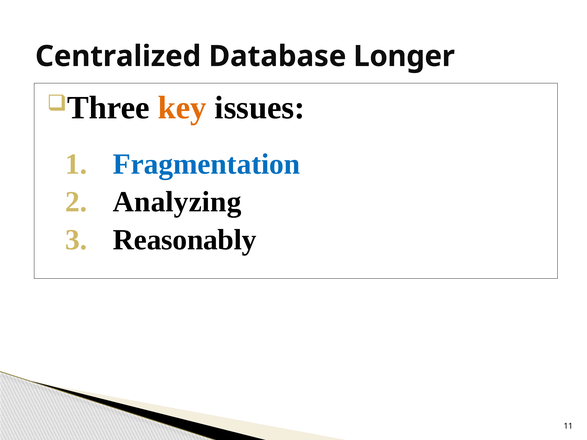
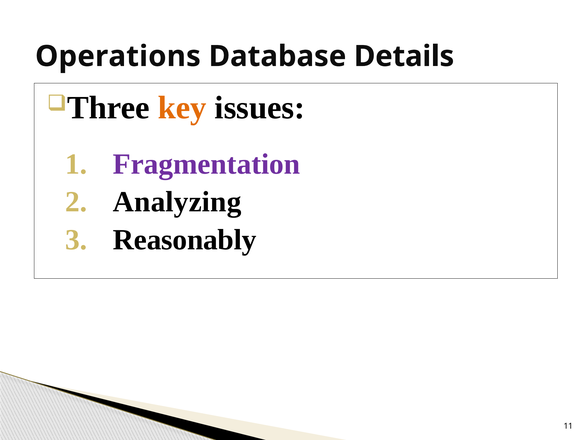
Centralized: Centralized -> Operations (118, 56)
Longer: Longer -> Details (404, 56)
Fragmentation colour: blue -> purple (207, 164)
